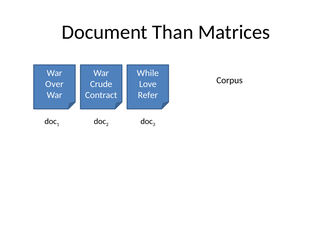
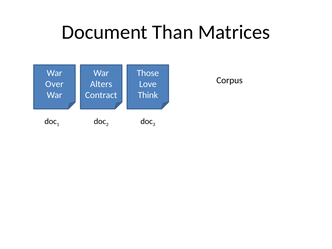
While: While -> Those (148, 73)
Crude: Crude -> Alters (101, 84)
Refer: Refer -> Think (148, 95)
